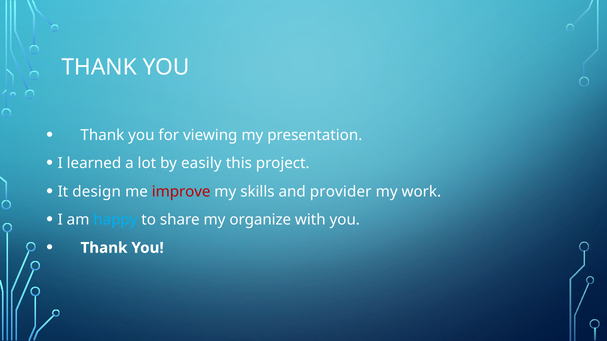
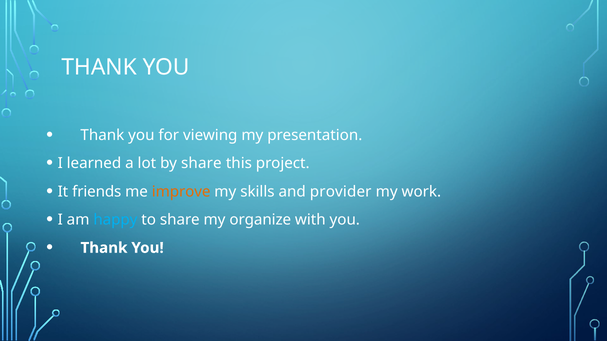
by easily: easily -> share (201, 164)
design: design -> friends (97, 192)
improve colour: red -> orange (181, 192)
